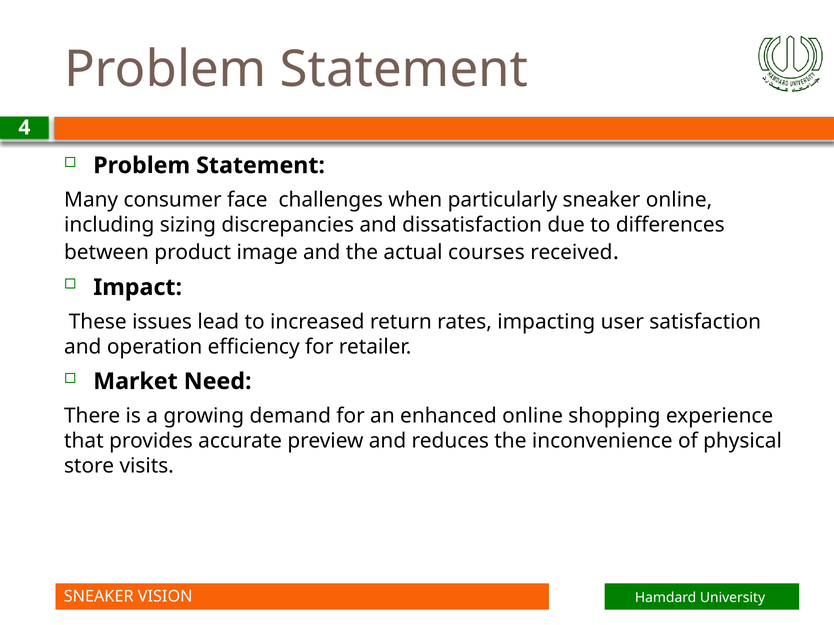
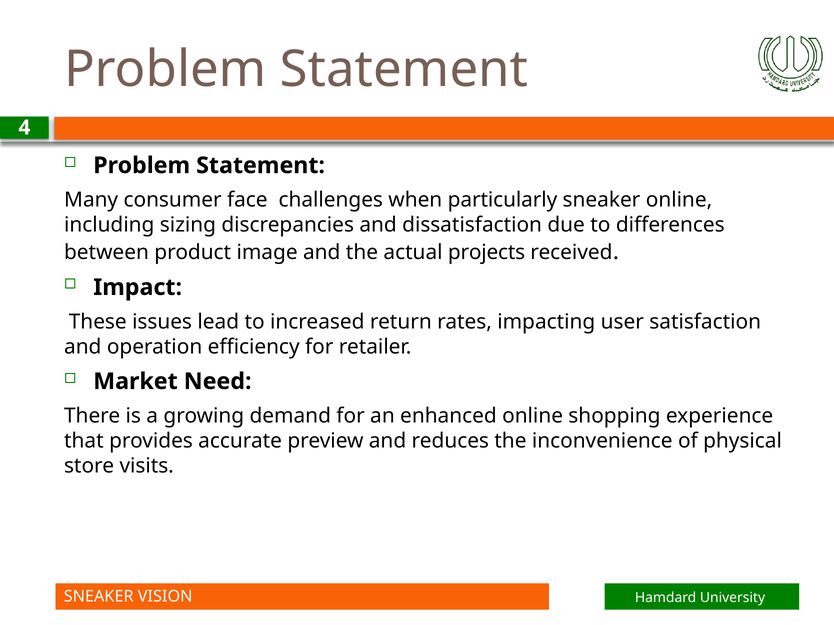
courses: courses -> projects (487, 252)
